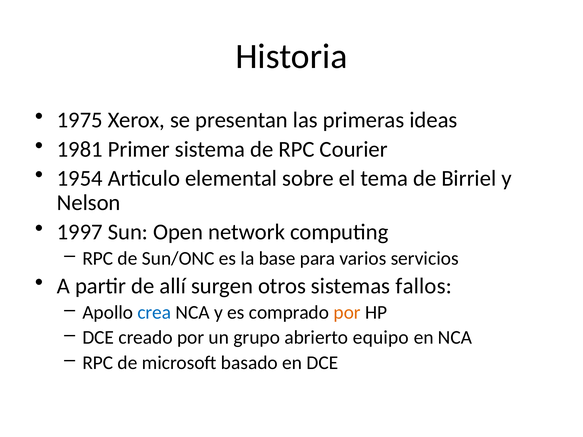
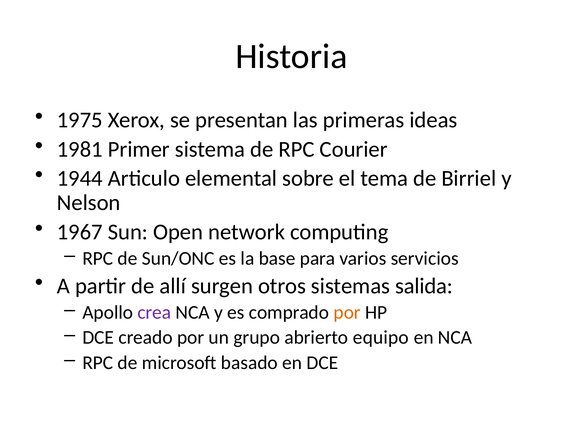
1954: 1954 -> 1944 (80, 178)
1997: 1997 -> 1967 (80, 232)
fallos: fallos -> salida (424, 286)
crea colour: blue -> purple (154, 313)
